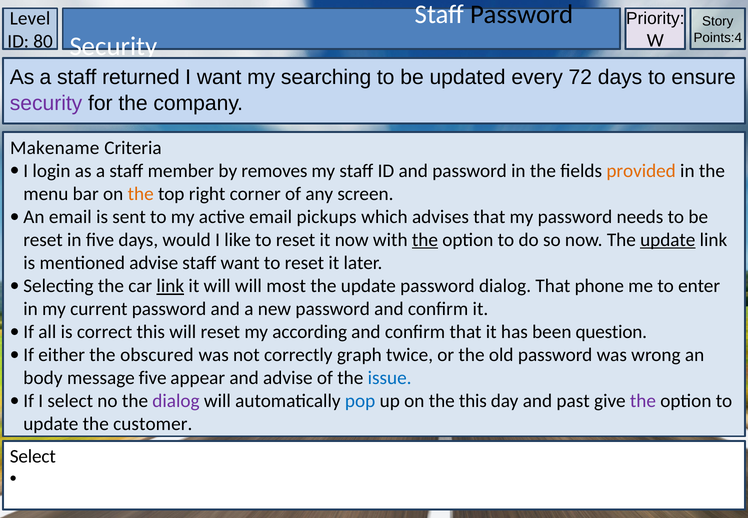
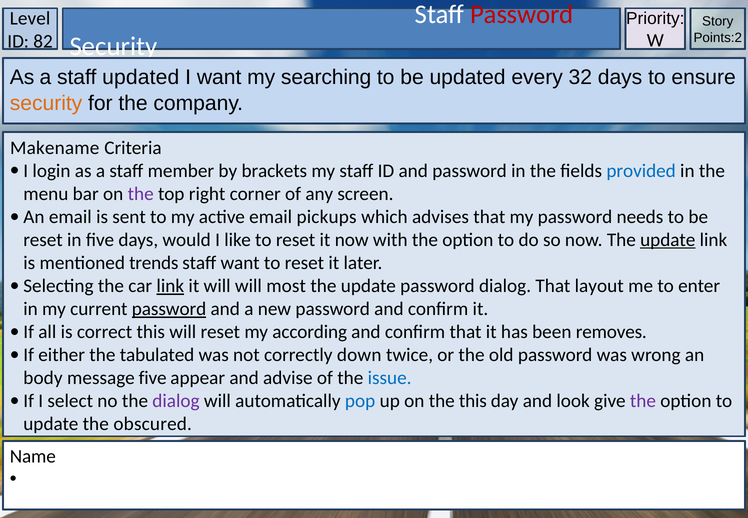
Password colour: black -> red (522, 14)
Points:4: Points:4 -> Points:2 (718, 38)
80: 80 -> 82 (43, 41)
staff returned: returned -> updated (141, 77)
72: 72 -> 32 (580, 77)
security colour: purple -> orange (46, 103)
removes: removes -> brackets (274, 171)
provided colour: orange -> blue (641, 171)
the colour: orange -> purple (141, 194)
the underline: present -> none (425, 240)
mentioned advise: advise -> trends (154, 263)
phone: phone -> layout (599, 286)
password underline: none -> present (169, 309)
question: question -> removes (611, 332)
obscured: obscured -> tabulated (157, 355)
graph: graph -> down (359, 355)
past: past -> look (573, 401)
customer: customer -> obscured (153, 424)
Select: Select -> Name (33, 456)
